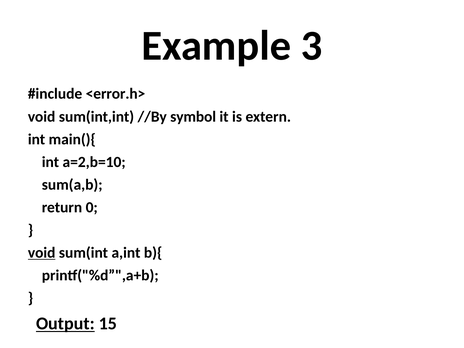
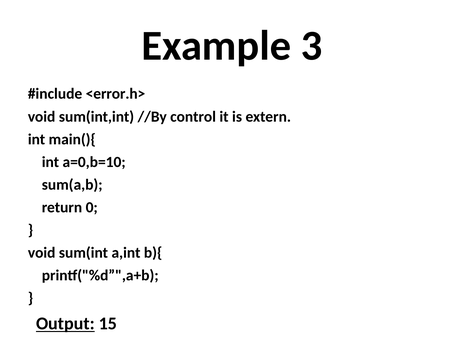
symbol: symbol -> control (193, 117)
a=2,b=10: a=2,b=10 -> a=0,b=10 (94, 162)
void underline: present -> none (42, 253)
